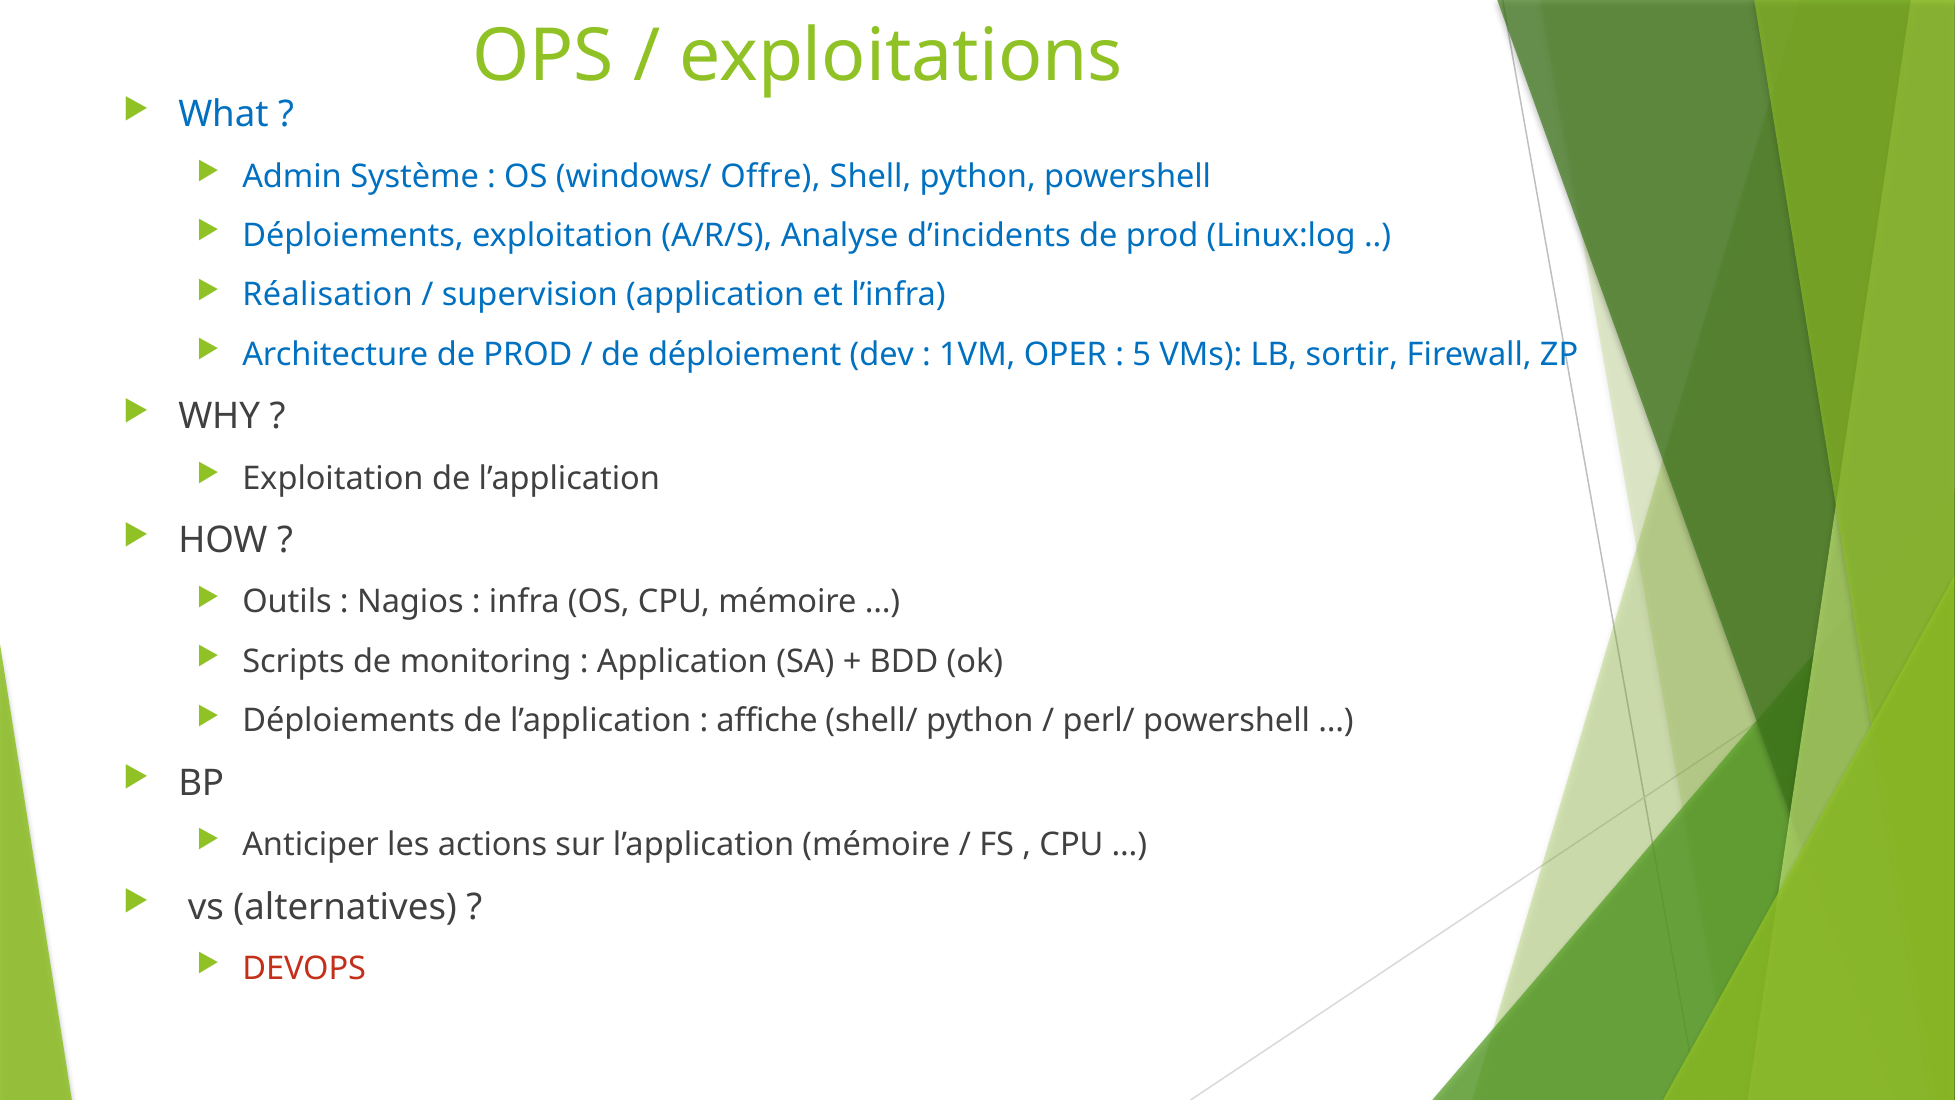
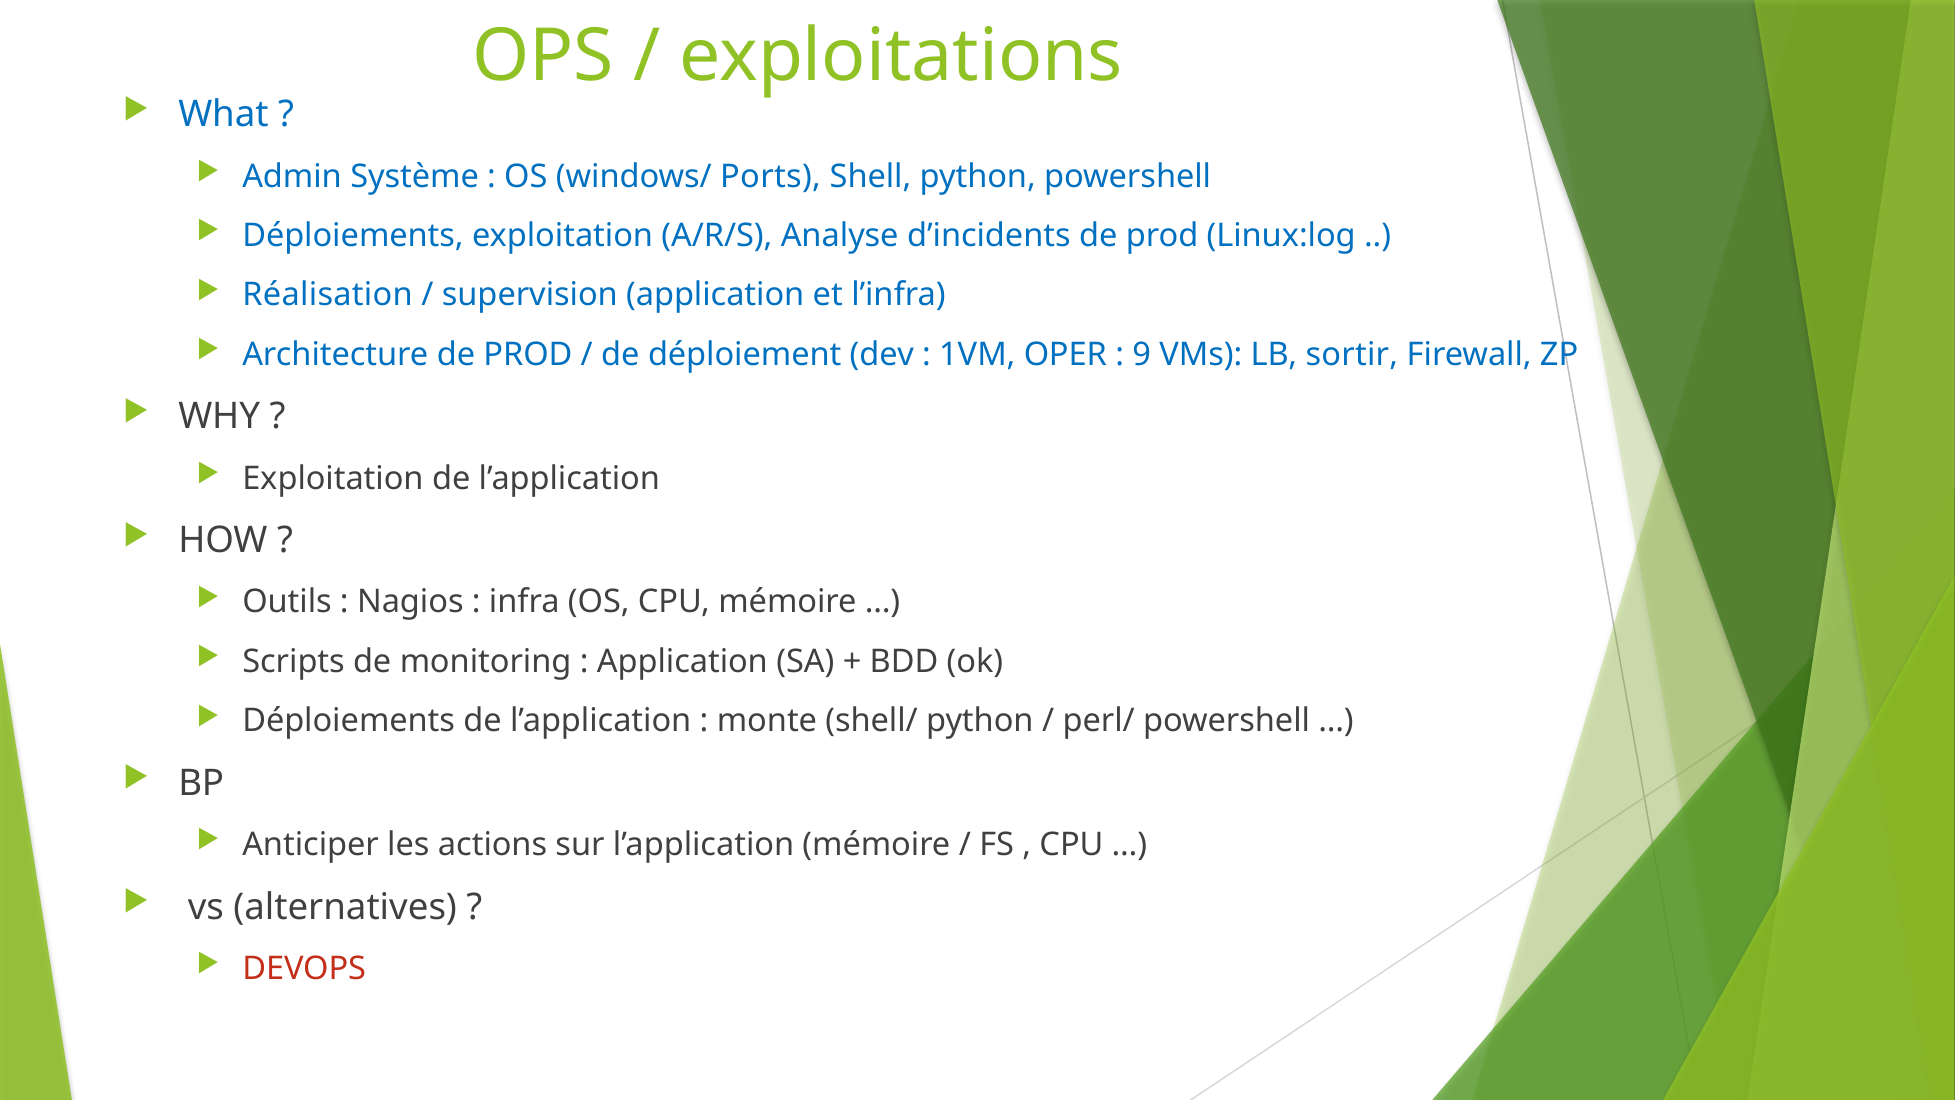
Offre: Offre -> Ports (771, 176)
5: 5 -> 9 (1142, 355)
affiche: affiche -> monte (767, 721)
